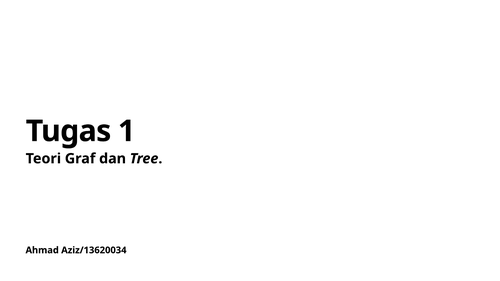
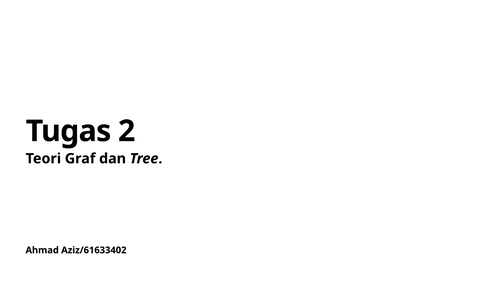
1: 1 -> 2 (127, 131)
Aziz/13620034: Aziz/13620034 -> Aziz/61633402 (94, 250)
